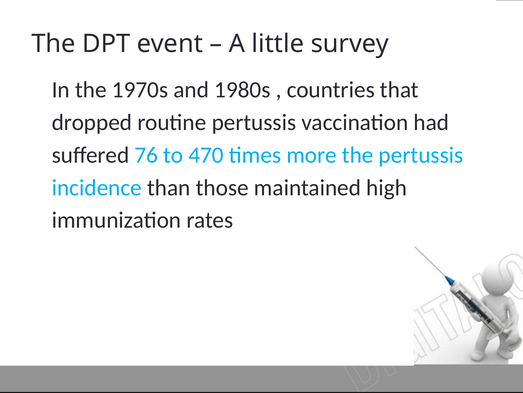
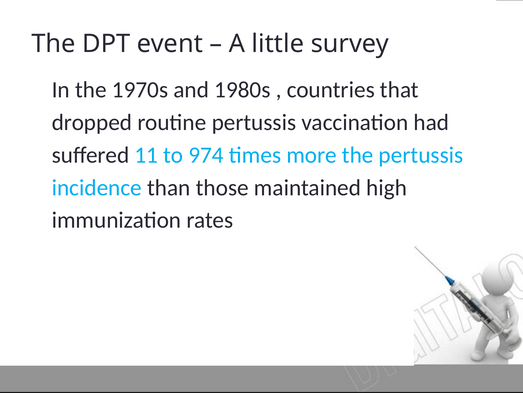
76: 76 -> 11 (146, 155)
470: 470 -> 974 (206, 155)
